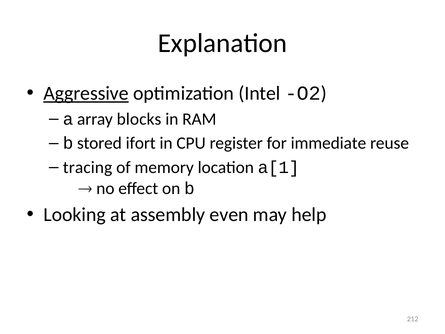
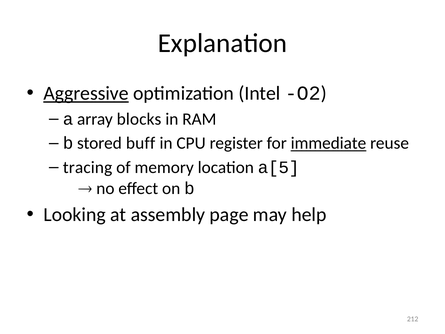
ifort: ifort -> buff (141, 143)
immediate underline: none -> present (328, 143)
a[1: a[1 -> a[5 (279, 167)
even: even -> page (229, 215)
